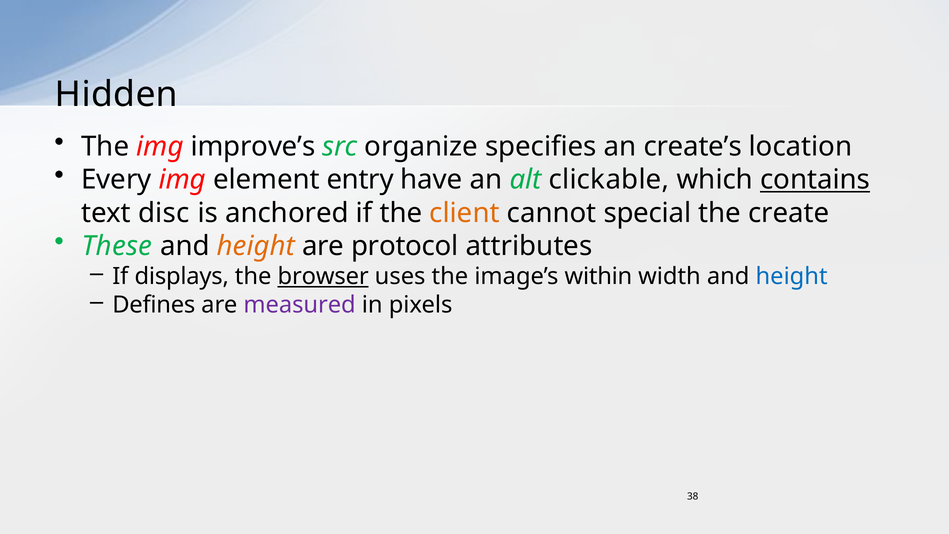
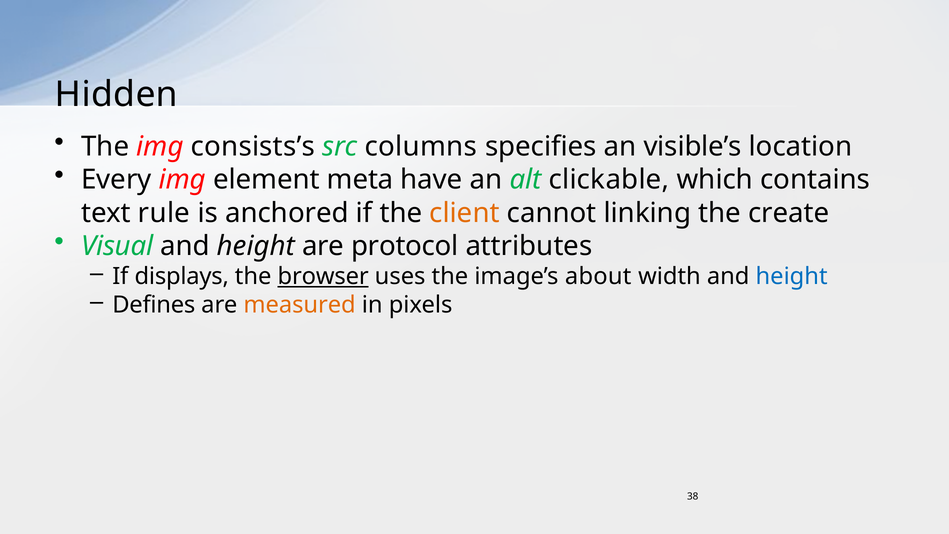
improve’s: improve’s -> consists’s (253, 147)
organize: organize -> columns (421, 147)
create’s: create’s -> visible’s (693, 147)
entry: entry -> meta (360, 180)
contains underline: present -> none (815, 180)
disc: disc -> rule (164, 213)
special: special -> linking (647, 213)
These: These -> Visual (117, 246)
height colour: orange -> black (256, 246)
within: within -> about (598, 277)
measured colour: purple -> orange (300, 305)
